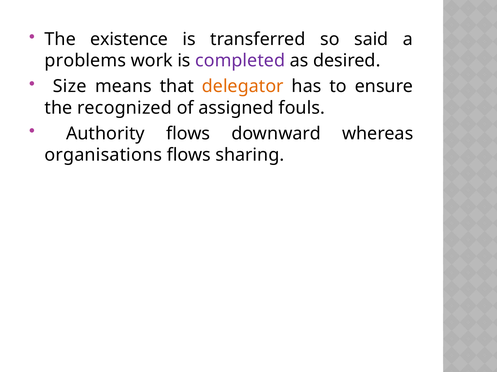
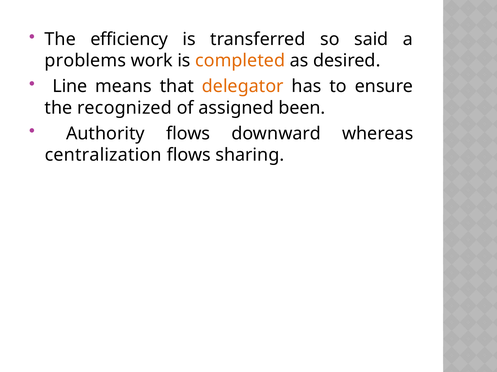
existence: existence -> efficiency (129, 39)
completed colour: purple -> orange (240, 61)
Size: Size -> Line (70, 87)
fouls: fouls -> been (302, 108)
organisations: organisations -> centralization (103, 155)
